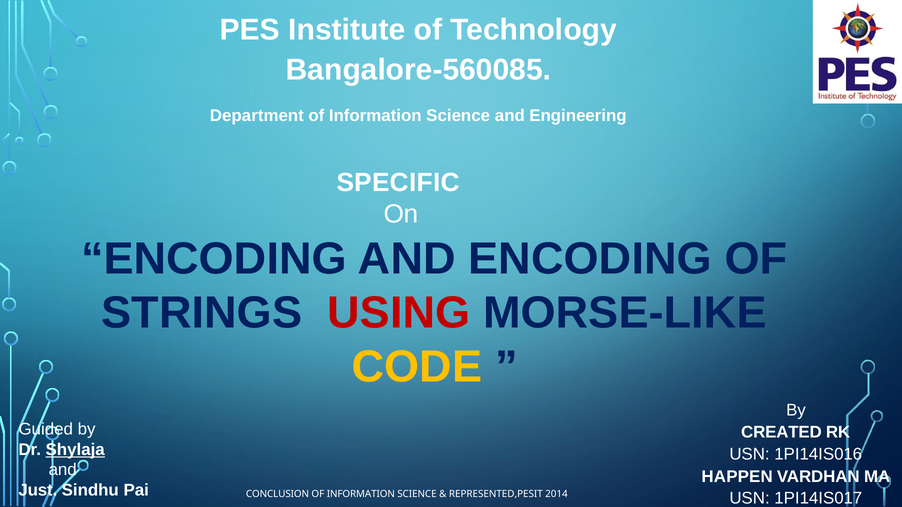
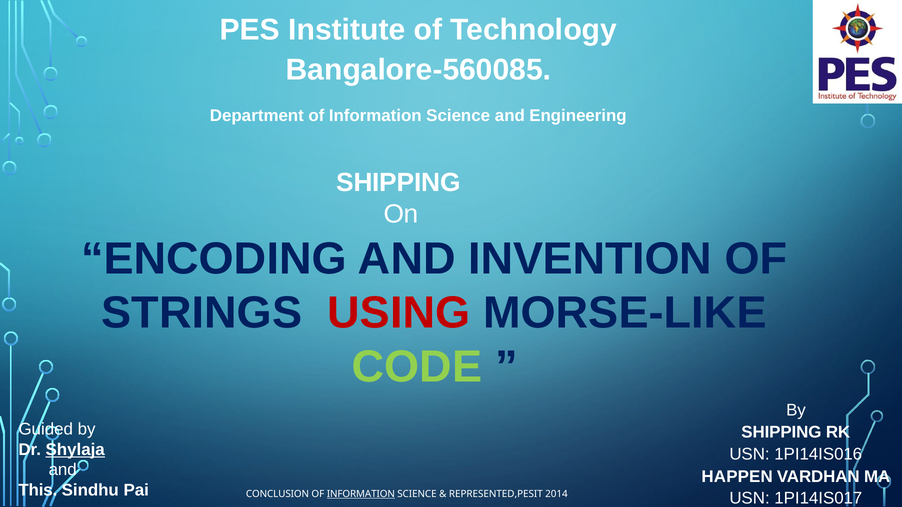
SPECIFIC: SPECIFIC -> SHIPPING (398, 182)
AND ENCODING: ENCODING -> INVENTION (590, 259)
CODE colour: yellow -> light green (417, 367)
CREATED: CREATED -> SHIPPING (781, 433)
Just: Just -> This (38, 491)
INFORMATION underline: none -> present (361, 495)
